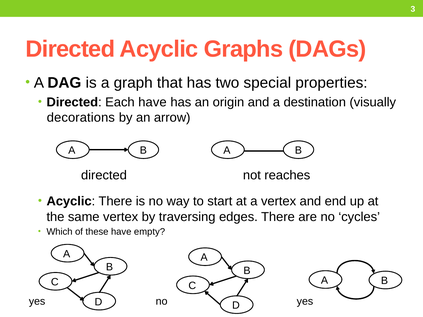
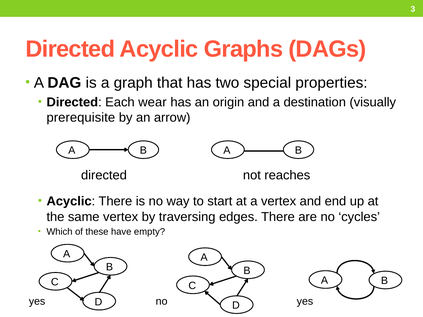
Each have: have -> wear (152, 102)
decorations: decorations -> prerequisite (81, 118)
